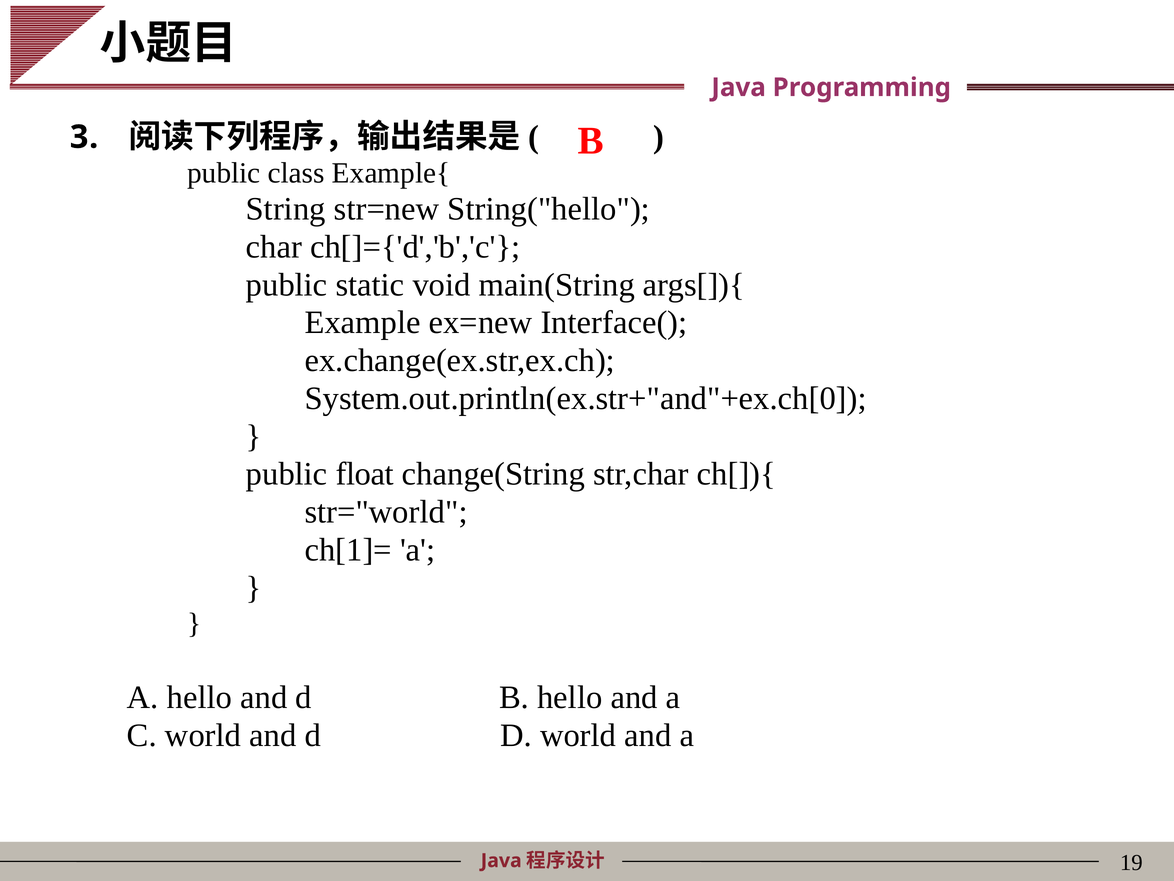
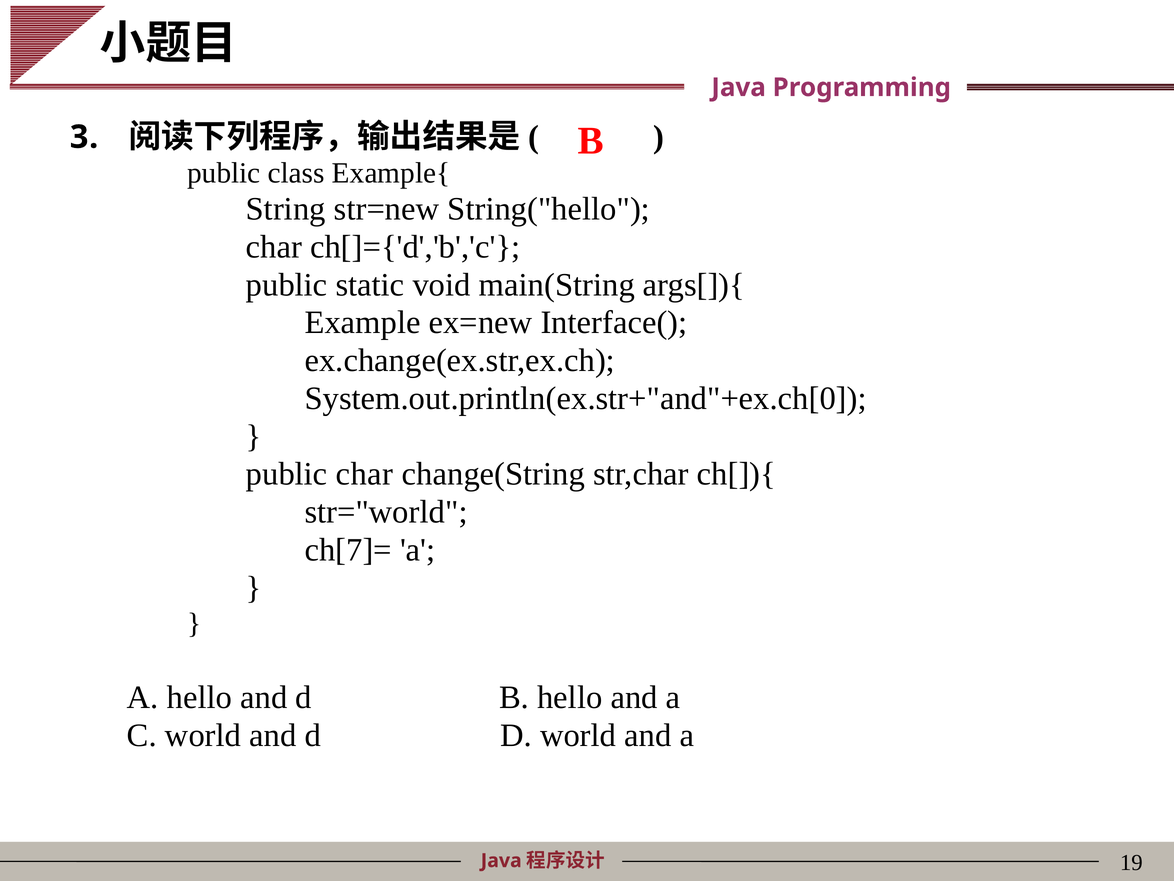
public float: float -> char (364, 474)
ch[1]=: ch[1]= -> ch[7]= (348, 550)
